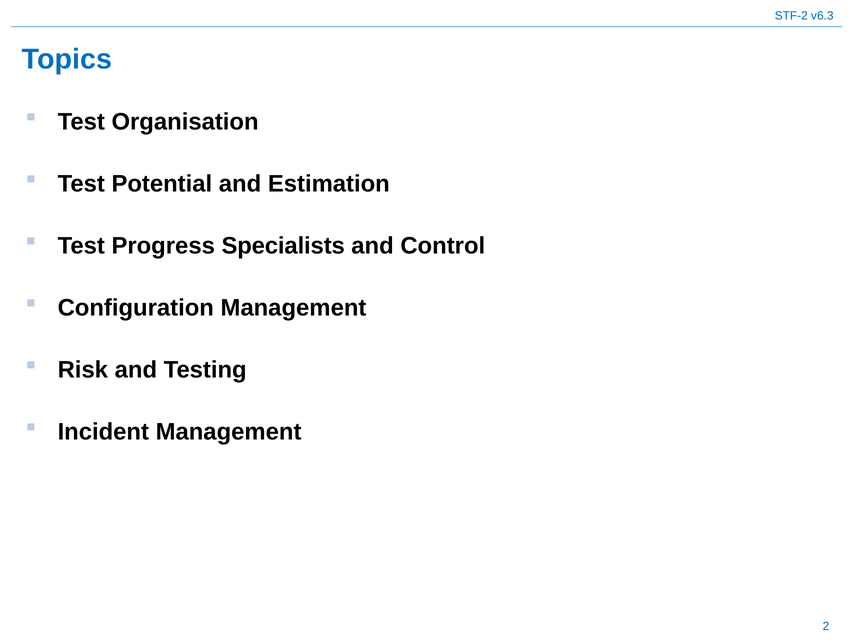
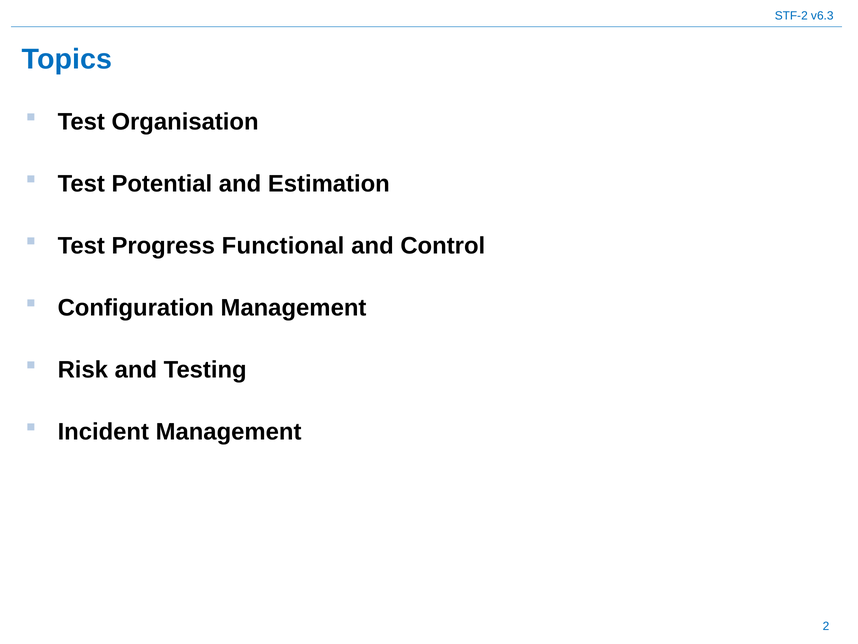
Specialists: Specialists -> Functional (283, 246)
